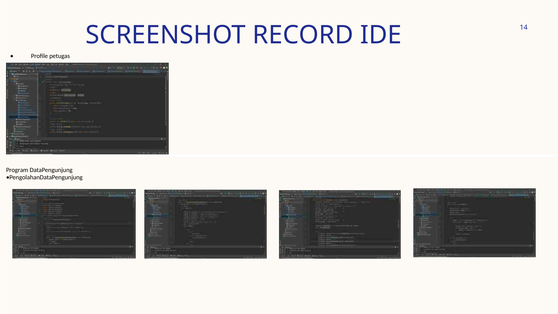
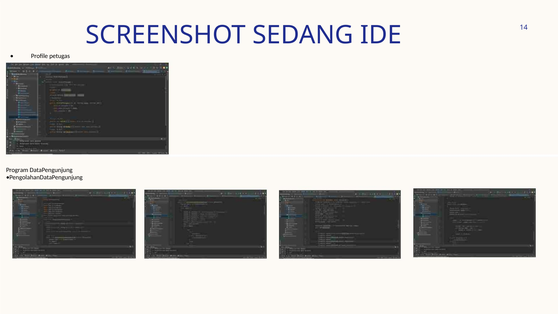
RECORD: RECORD -> SEDANG (303, 35)
